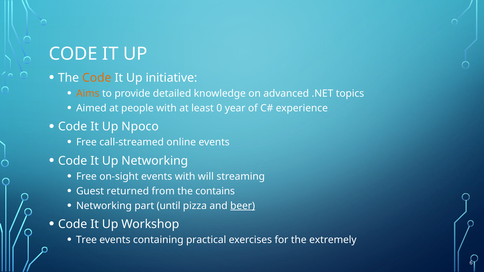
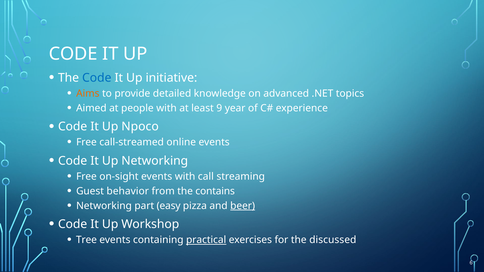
Code colour: orange -> blue (97, 78)
0: 0 -> 9 (219, 108)
will: will -> call (206, 177)
returned: returned -> behavior (128, 191)
until: until -> easy (169, 206)
practical underline: none -> present (206, 240)
extremely: extremely -> discussed (333, 240)
